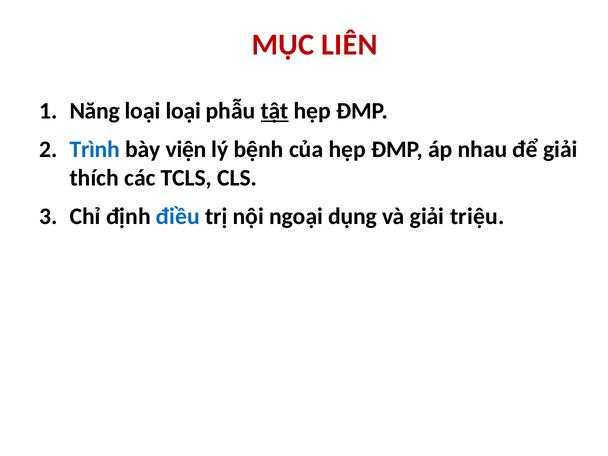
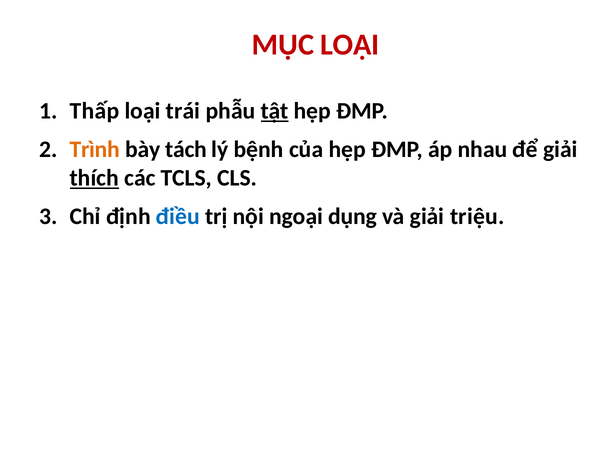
MỤC LIÊN: LIÊN -> LOẠI (350, 45)
Năng: Năng -> Thấp (95, 111)
loại loại: loại -> trái (183, 111)
Trình colour: blue -> orange (95, 150)
viện: viện -> tách (186, 150)
thích underline: none -> present (94, 178)
